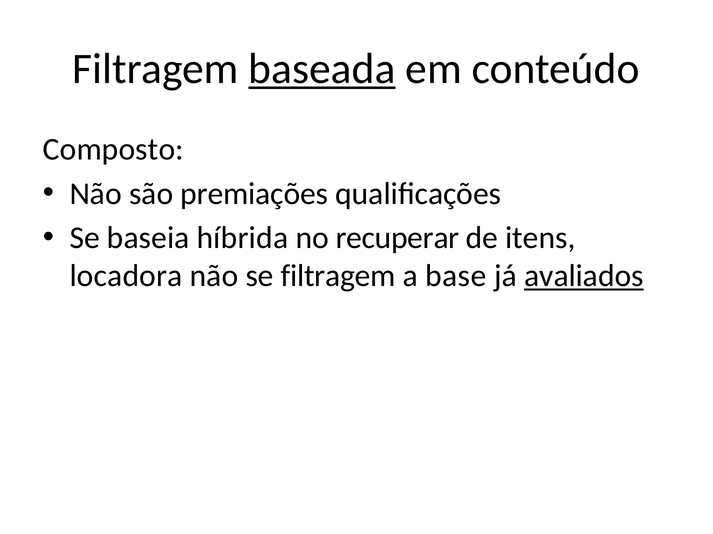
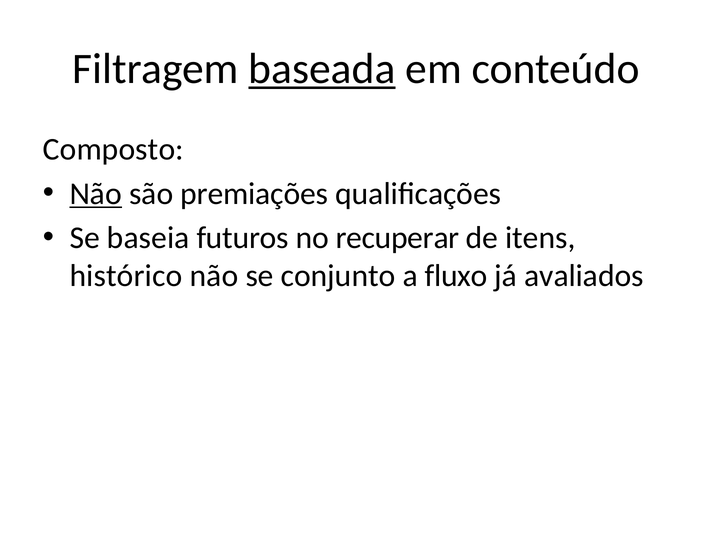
Não underline: none -> present (96, 194)
híbrida: híbrida -> futuros (243, 238)
locadora: locadora -> histórico (126, 276)
se filtragem: filtragem -> conjunto (338, 276)
base: base -> fluxo (456, 276)
avaliados underline: present -> none (584, 276)
